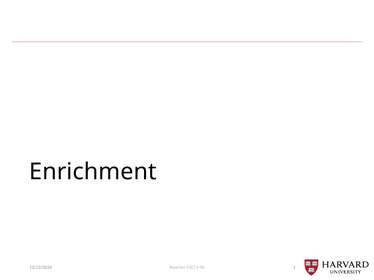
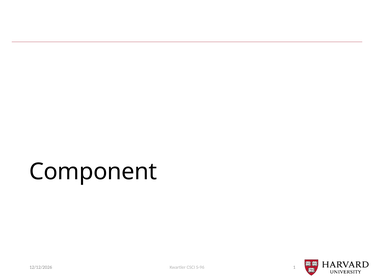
Enrichment: Enrichment -> Component (93, 172)
